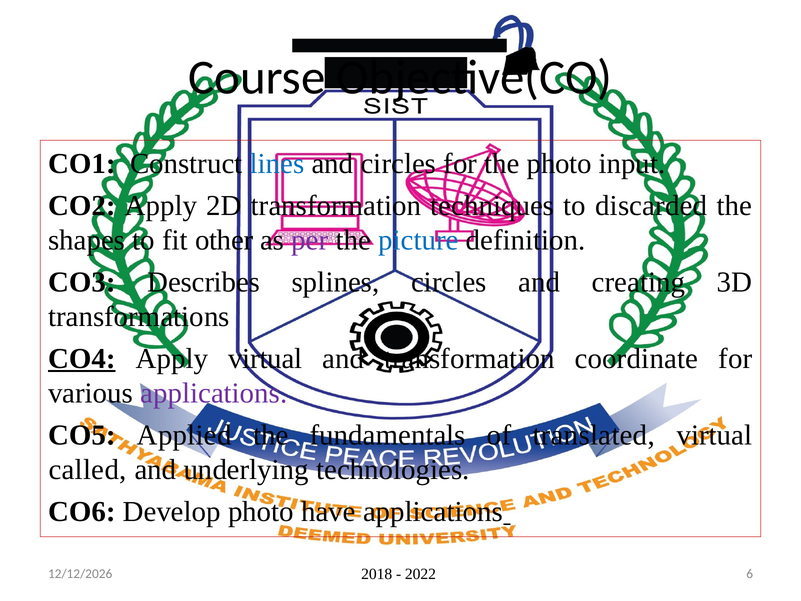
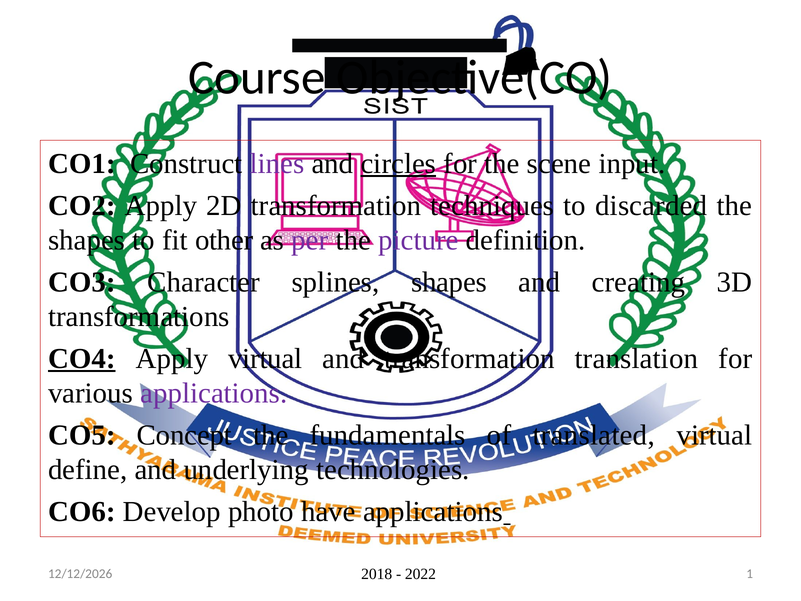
lines colour: blue -> purple (277, 164)
circles underline: none -> present (398, 164)
the photo: photo -> scene (559, 164)
picture colour: blue -> purple (418, 240)
Describes: Describes -> Character (204, 282)
splines circles: circles -> shapes (449, 282)
coordinate: coordinate -> translation (636, 358)
Applied: Applied -> Concept (184, 435)
called: called -> define (88, 470)
6: 6 -> 1 (750, 574)
